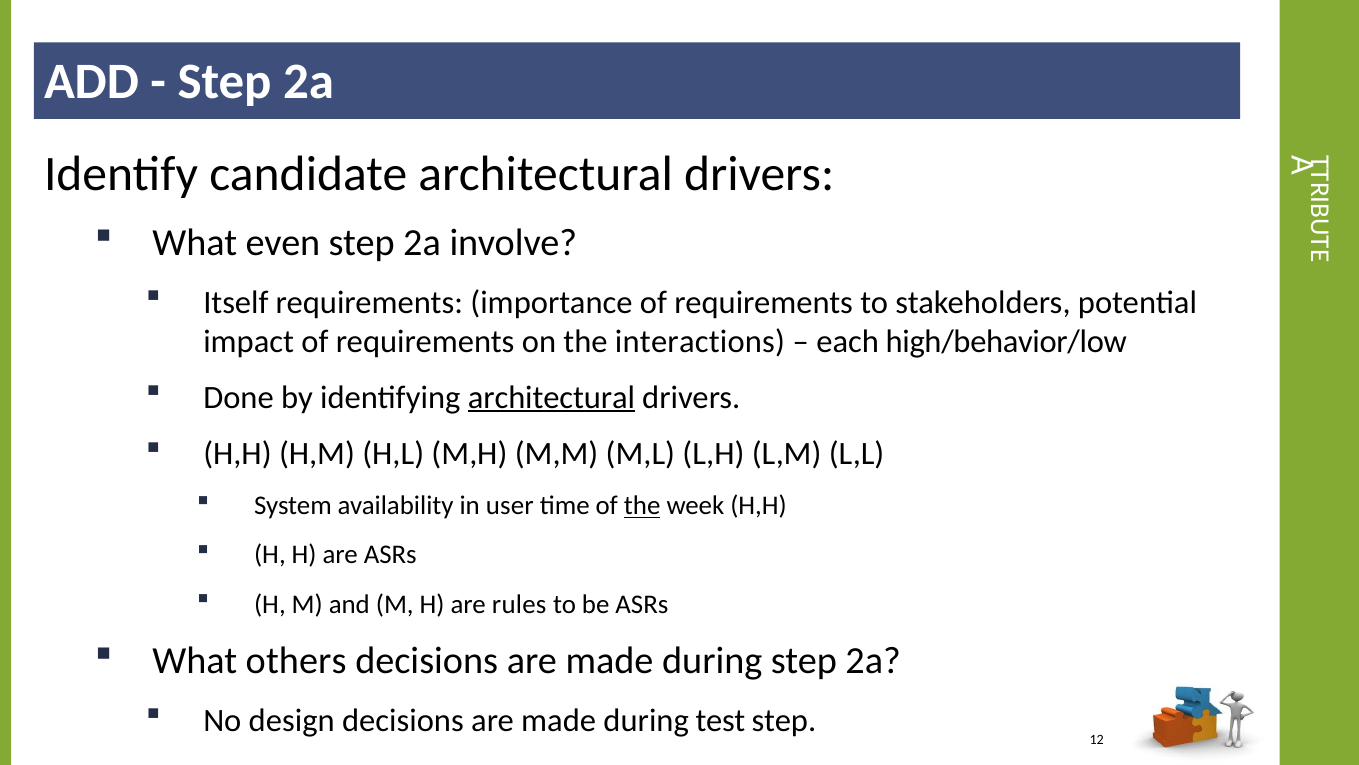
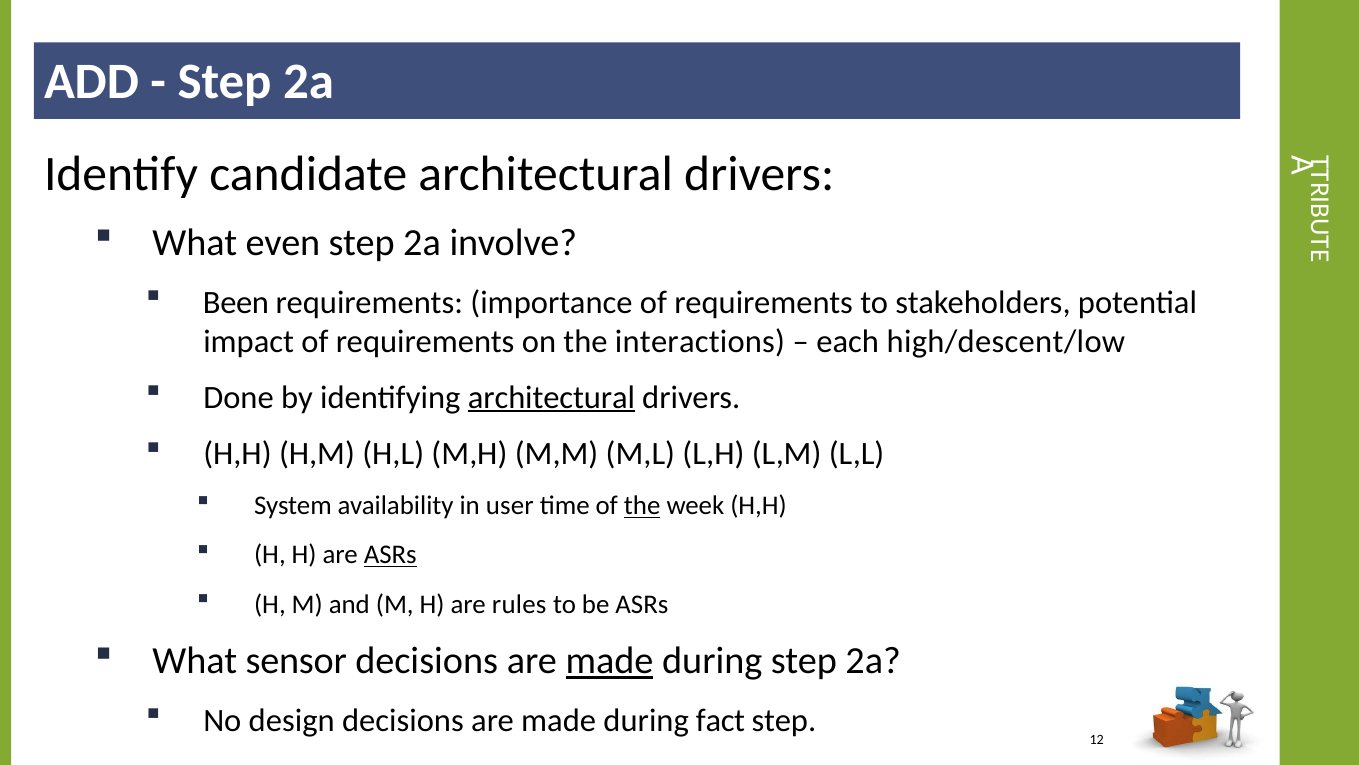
Itself: Itself -> Been (236, 302)
high/behavior/low: high/behavior/low -> high/descent/low (1006, 341)
ASRs underline: none -> present (390, 555)
others: others -> sensor (296, 661)
made underline: none -> present (609, 661)
test: test -> fact (721, 720)
